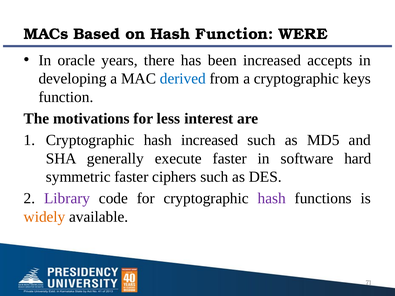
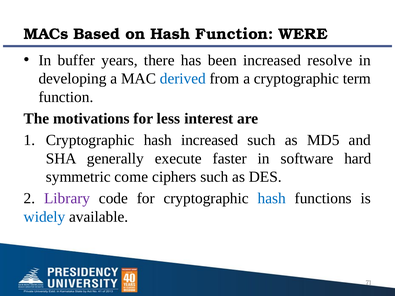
oracle: oracle -> buffer (76, 60)
accepts: accepts -> resolve (330, 60)
keys: keys -> term (357, 79)
symmetric faster: faster -> come (131, 177)
hash colour: purple -> blue (272, 199)
widely colour: orange -> blue (45, 217)
